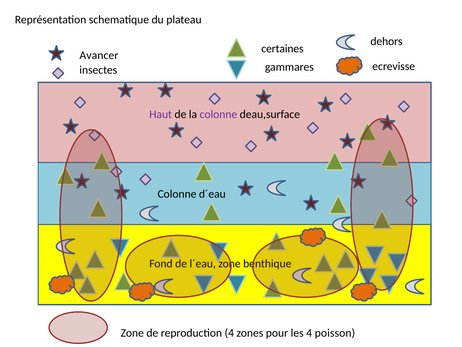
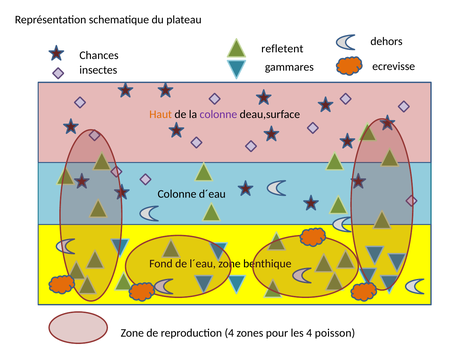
certaines: certaines -> refletent (282, 49)
Avancer: Avancer -> Chances (99, 55)
Haut colour: purple -> orange (161, 114)
